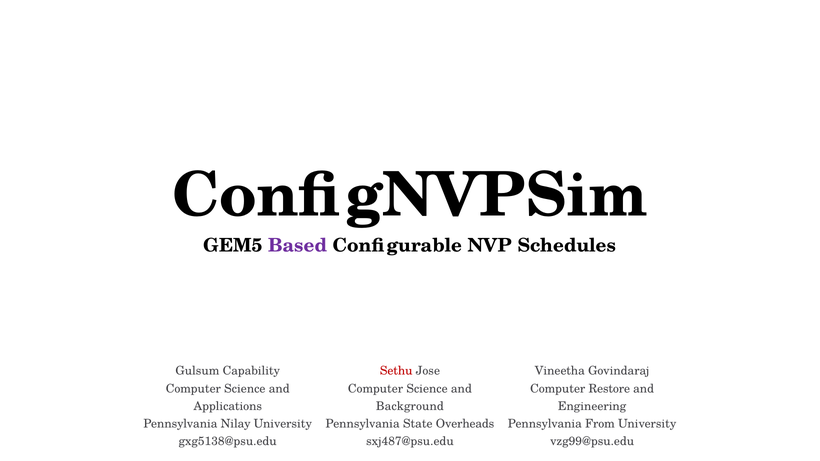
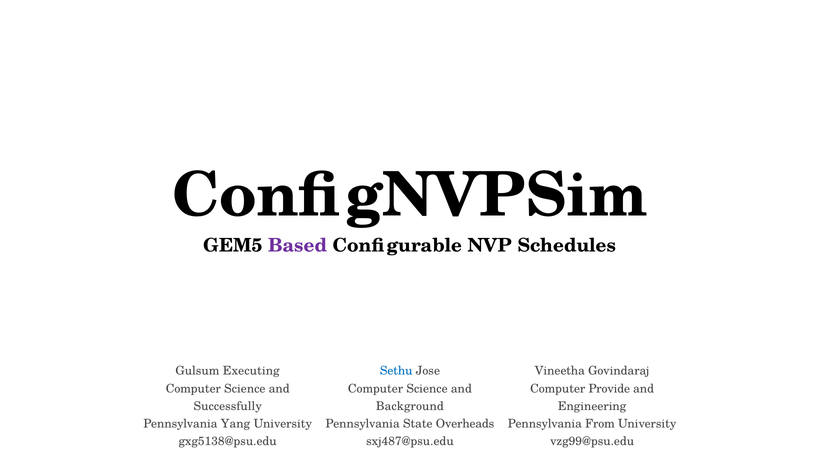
Capability: Capability -> Executing (251, 371)
Sethu colour: red -> blue (396, 371)
Restore: Restore -> Provide (609, 389)
Applications: Applications -> Successfully (228, 407)
Nilay: Nilay -> Yang (236, 424)
